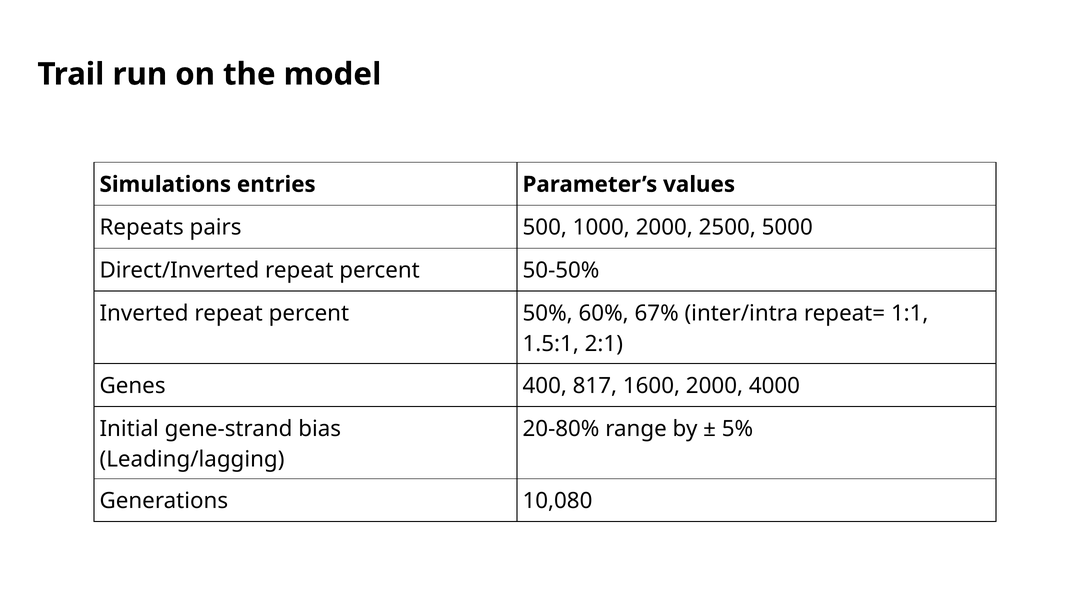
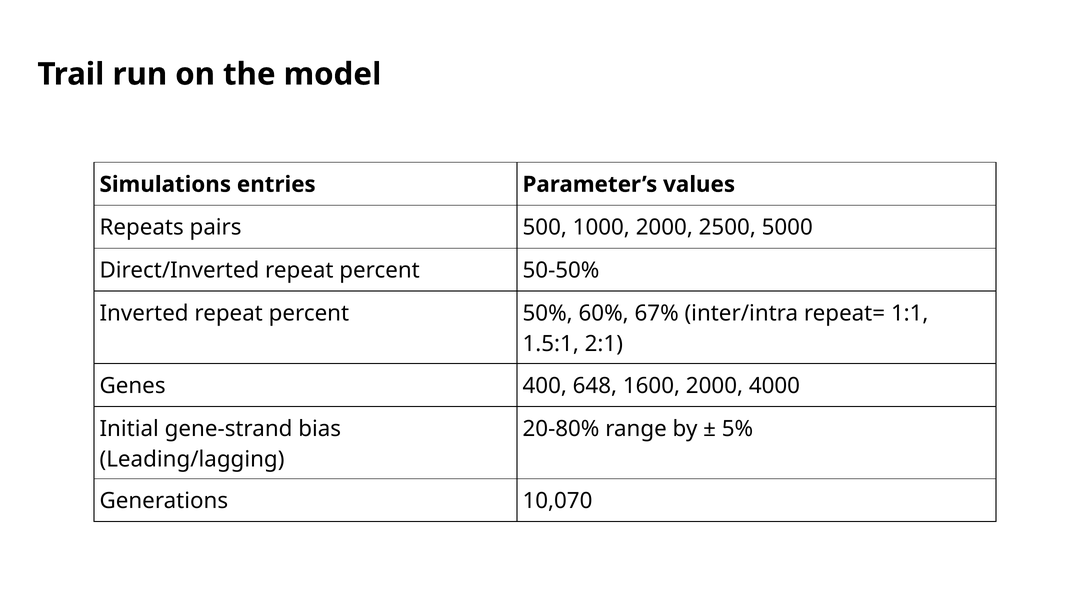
817: 817 -> 648 (595, 386)
10,080: 10,080 -> 10,070 (557, 501)
